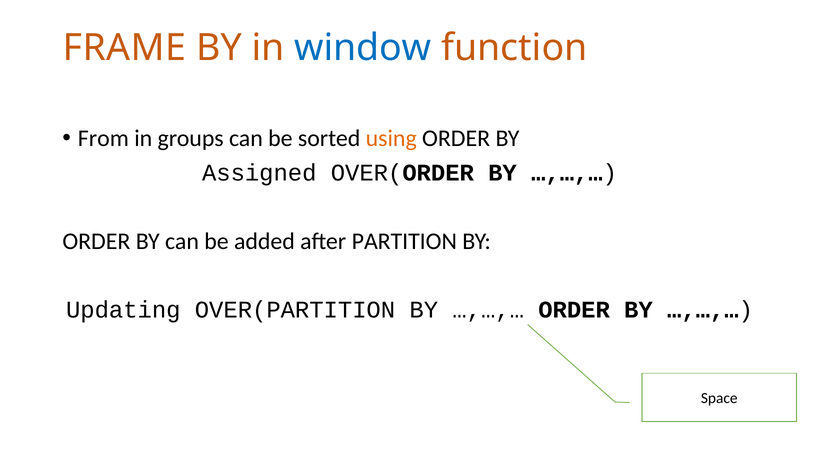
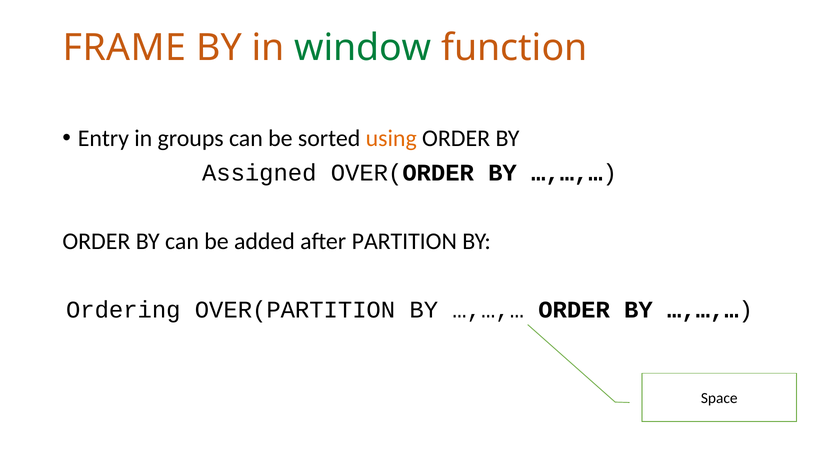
window colour: blue -> green (363, 48)
From: From -> Entry (103, 138)
Updating: Updating -> Ordering (123, 310)
